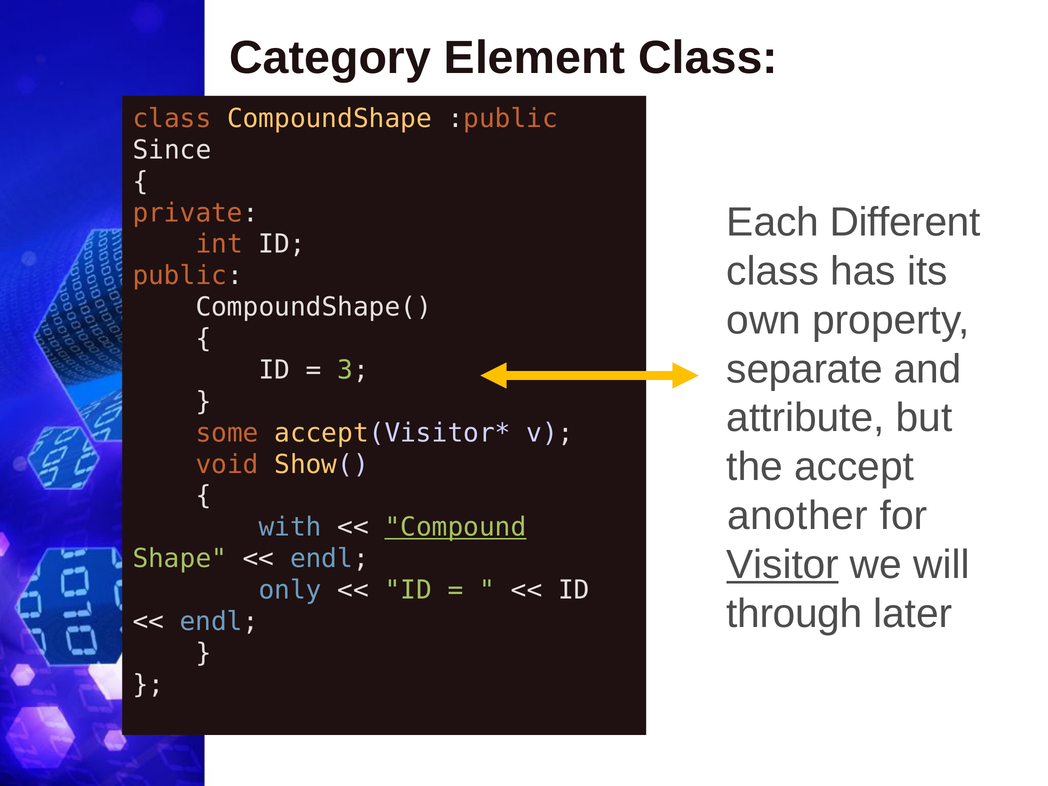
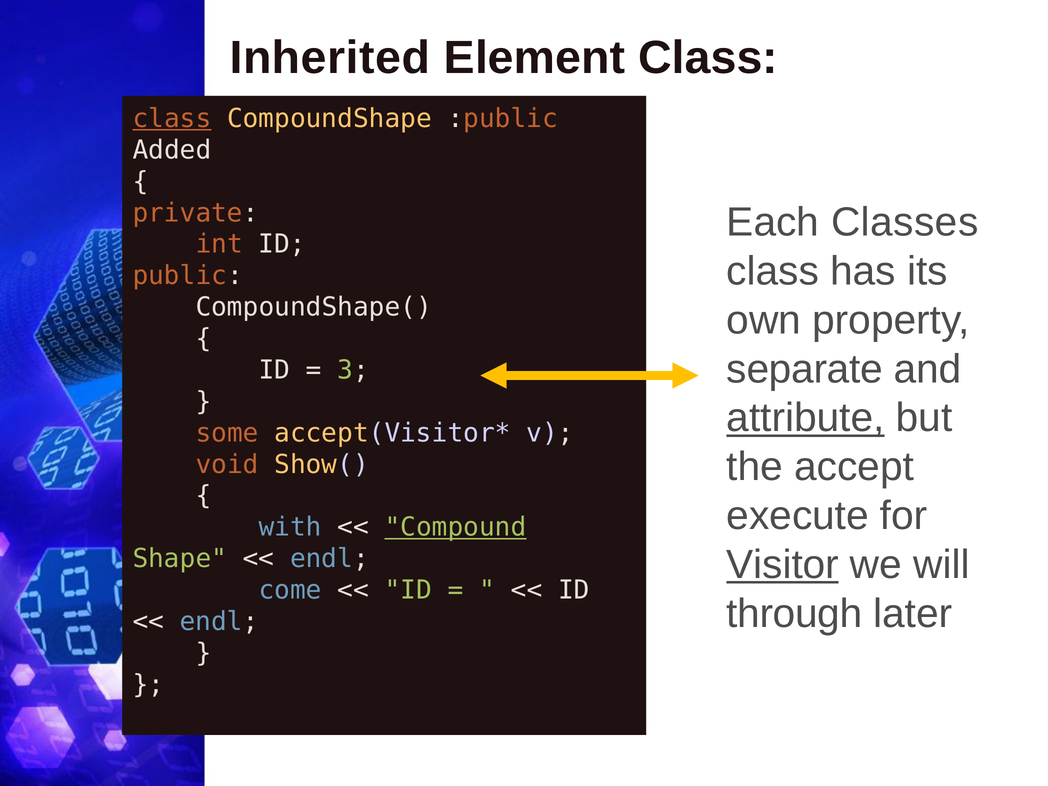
Category: Category -> Inherited (330, 58)
class underline: none -> present (172, 119)
Since: Since -> Added (172, 150)
Different: Different -> Classes (905, 222)
attribute underline: none -> present (805, 418)
another: another -> execute (798, 516)
only: only -> come (290, 590)
